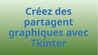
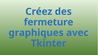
partagent: partagent -> fermeture (49, 22)
